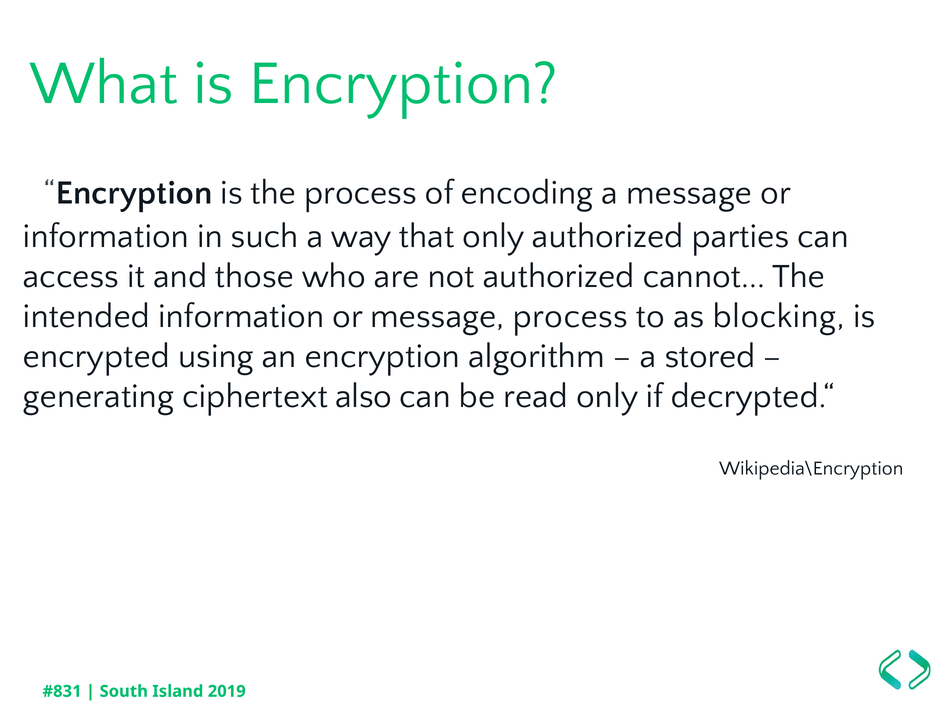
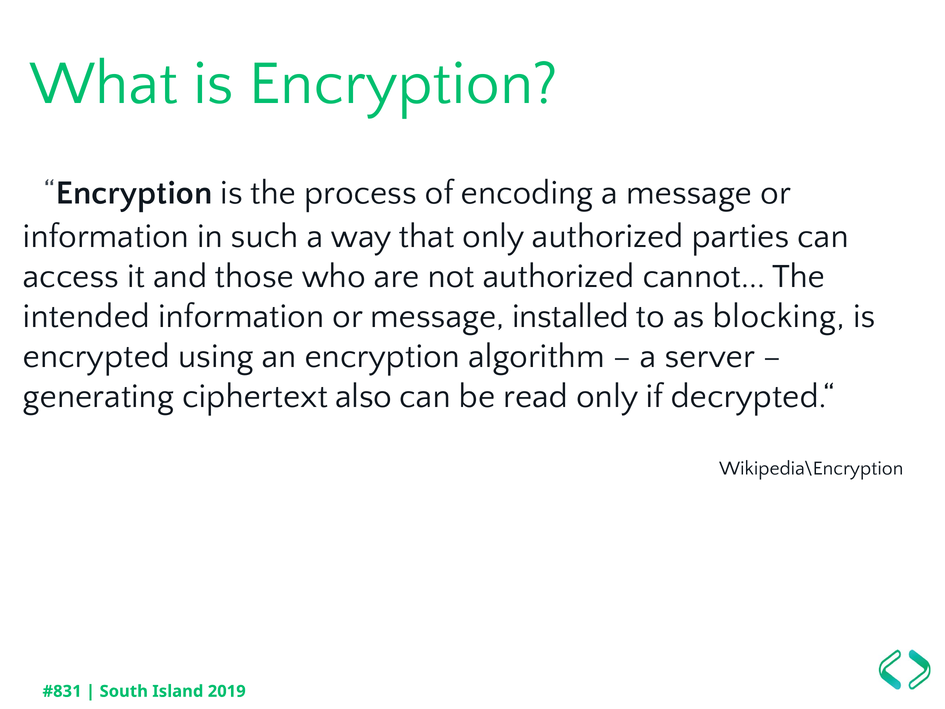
message process: process -> installed (571, 316)
stored: stored -> server (710, 356)
